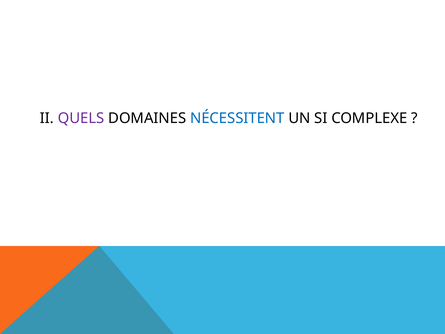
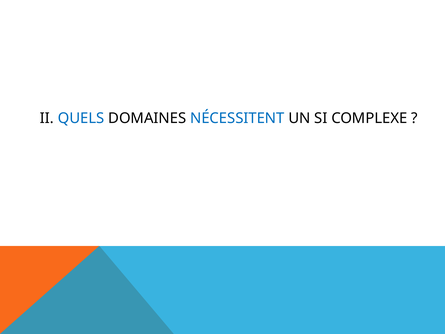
QUELS colour: purple -> blue (81, 118)
